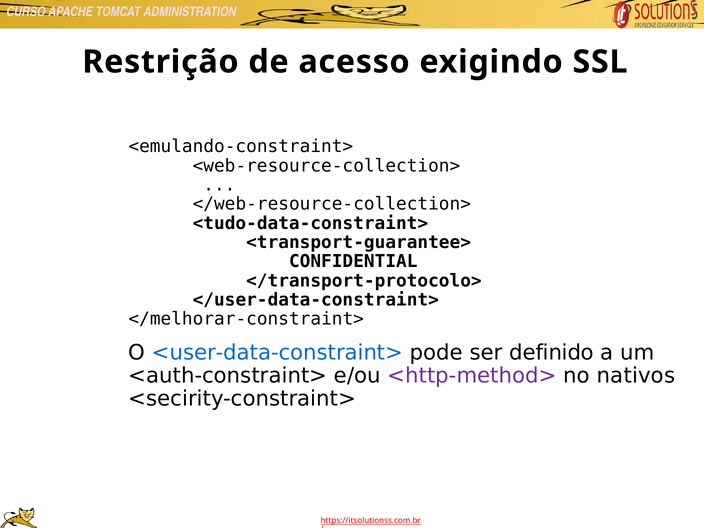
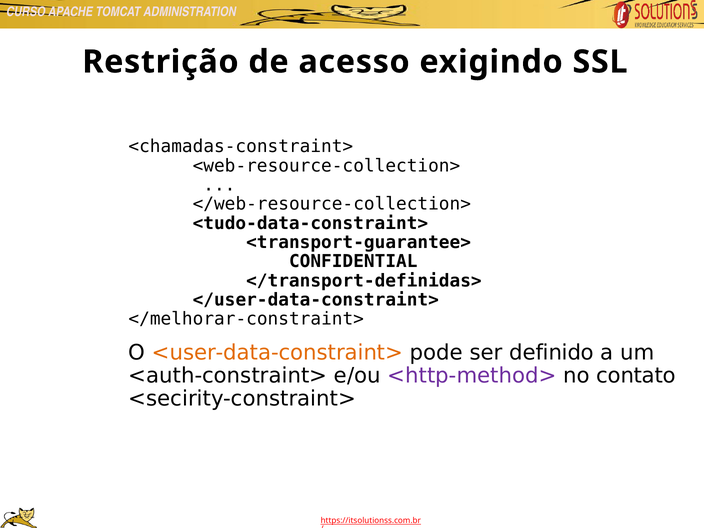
<emulando-constraint>: <emulando-constraint> -> <chamadas-constraint> (241, 147)
</transport-protocolo>: </transport-protocolo> -> </transport-definidas> (364, 281)
<user-data-constraint> colour: blue -> orange (277, 353)
nativos: nativos -> contato (636, 376)
